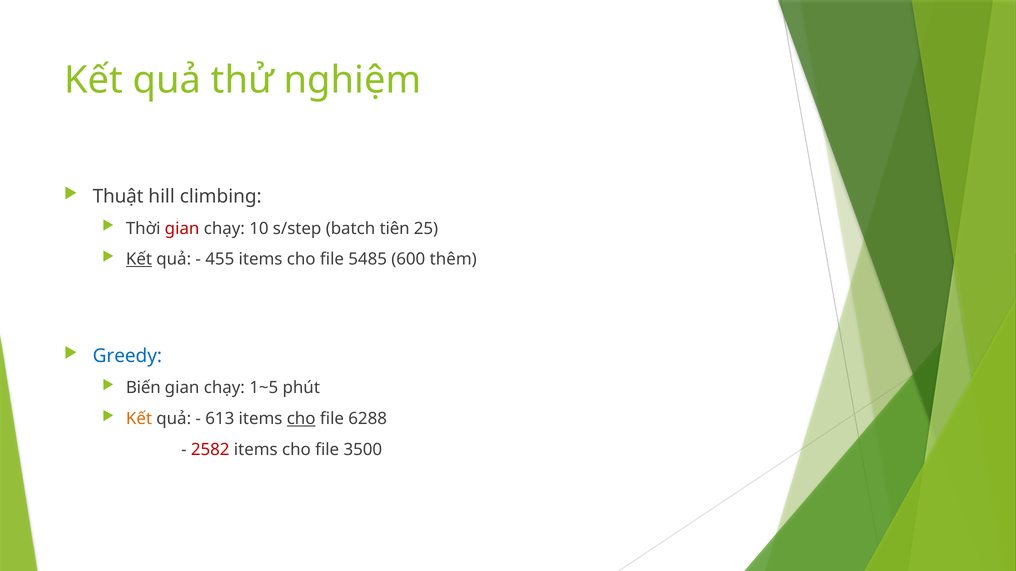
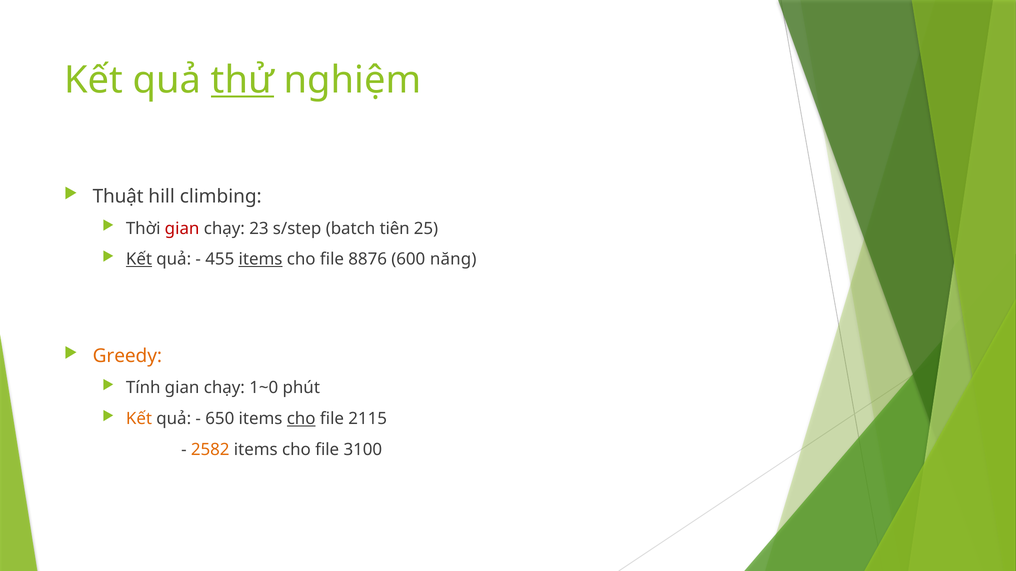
thử underline: none -> present (242, 80)
10: 10 -> 23 (259, 229)
items underline: none -> present (261, 260)
5485: 5485 -> 8876 (368, 260)
thêm: thêm -> năng (453, 260)
Greedy colour: blue -> orange (127, 356)
Biến: Biến -> Tính (143, 388)
1~5: 1~5 -> 1~0 (264, 388)
613: 613 -> 650 (220, 419)
6288: 6288 -> 2115 (368, 419)
2582 colour: red -> orange (210, 450)
3500: 3500 -> 3100 (363, 450)
